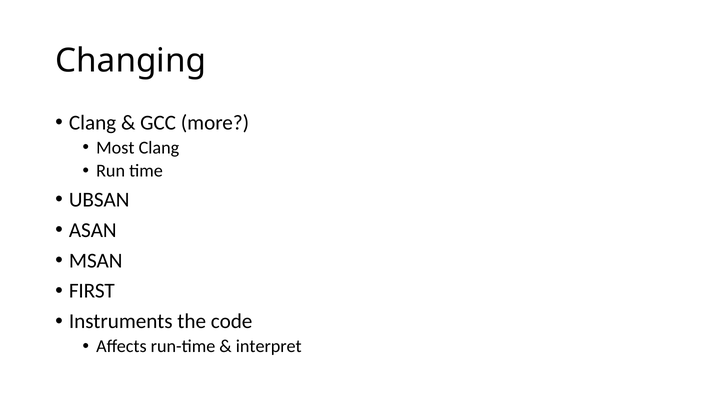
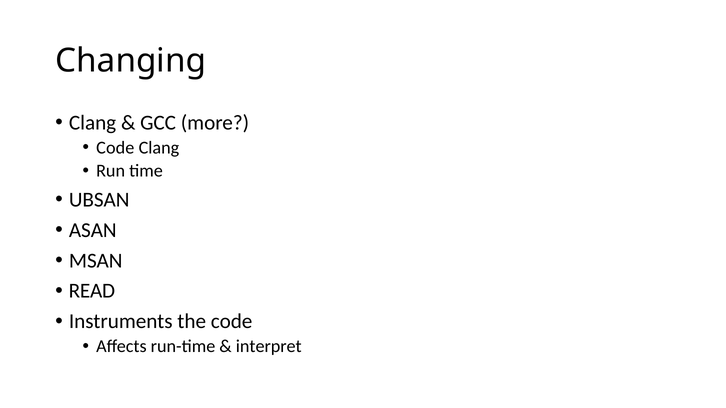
Most: Most -> Code (115, 148)
FIRST: FIRST -> READ (92, 291)
